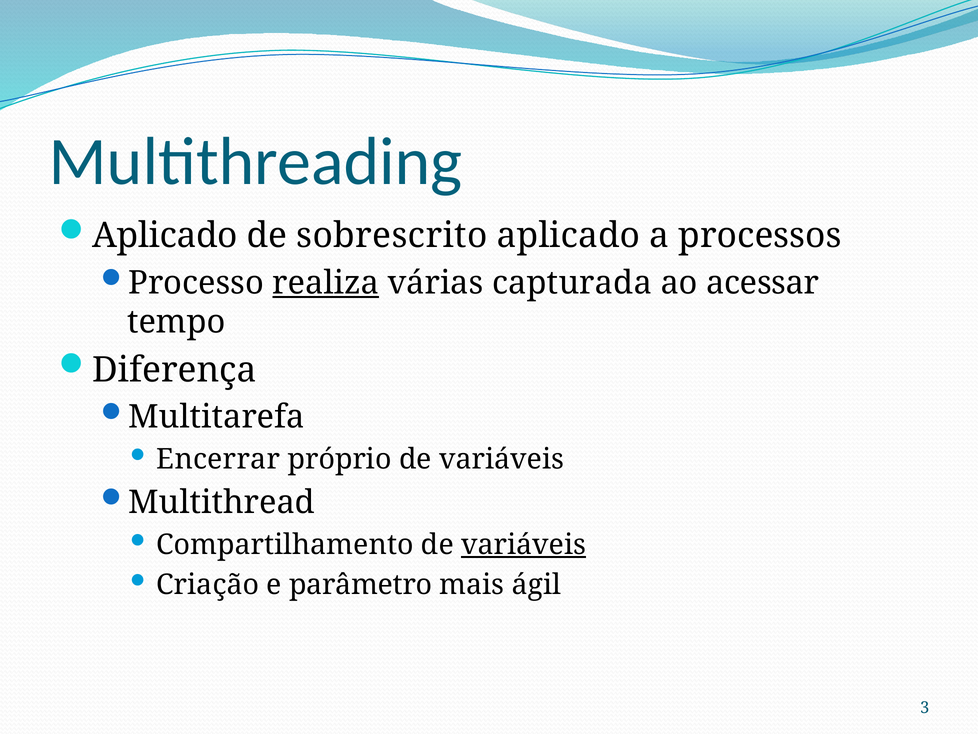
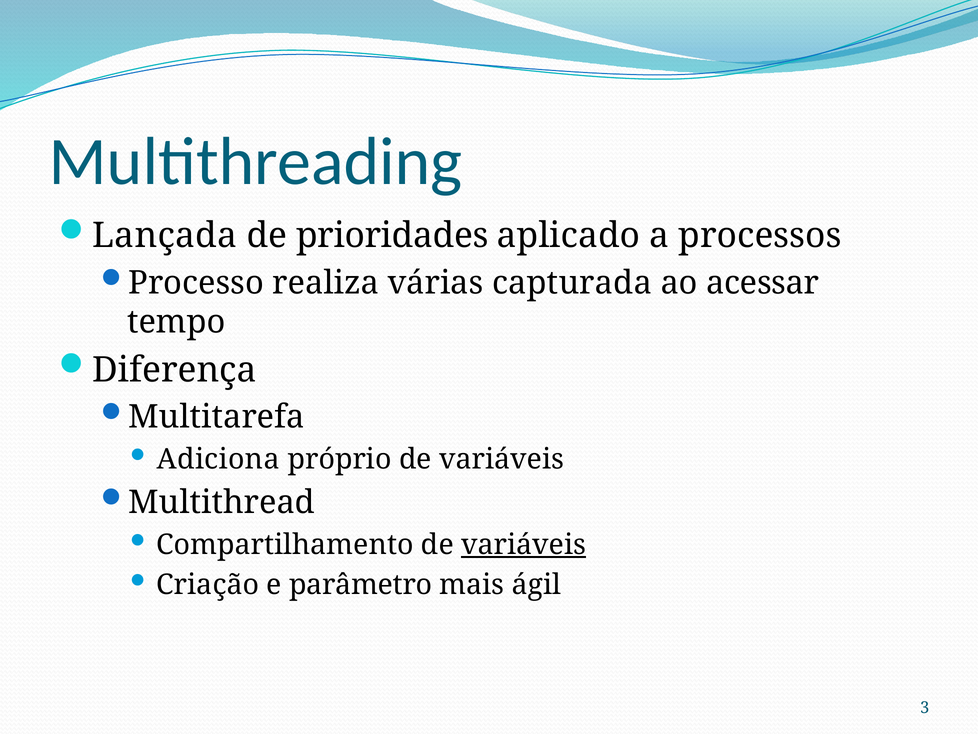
Aplicado: Aplicado -> Lançada (165, 236)
sobrescrito: sobrescrito -> prioridades (392, 236)
realiza underline: present -> none (326, 283)
Encerrar: Encerrar -> Adiciona (218, 459)
